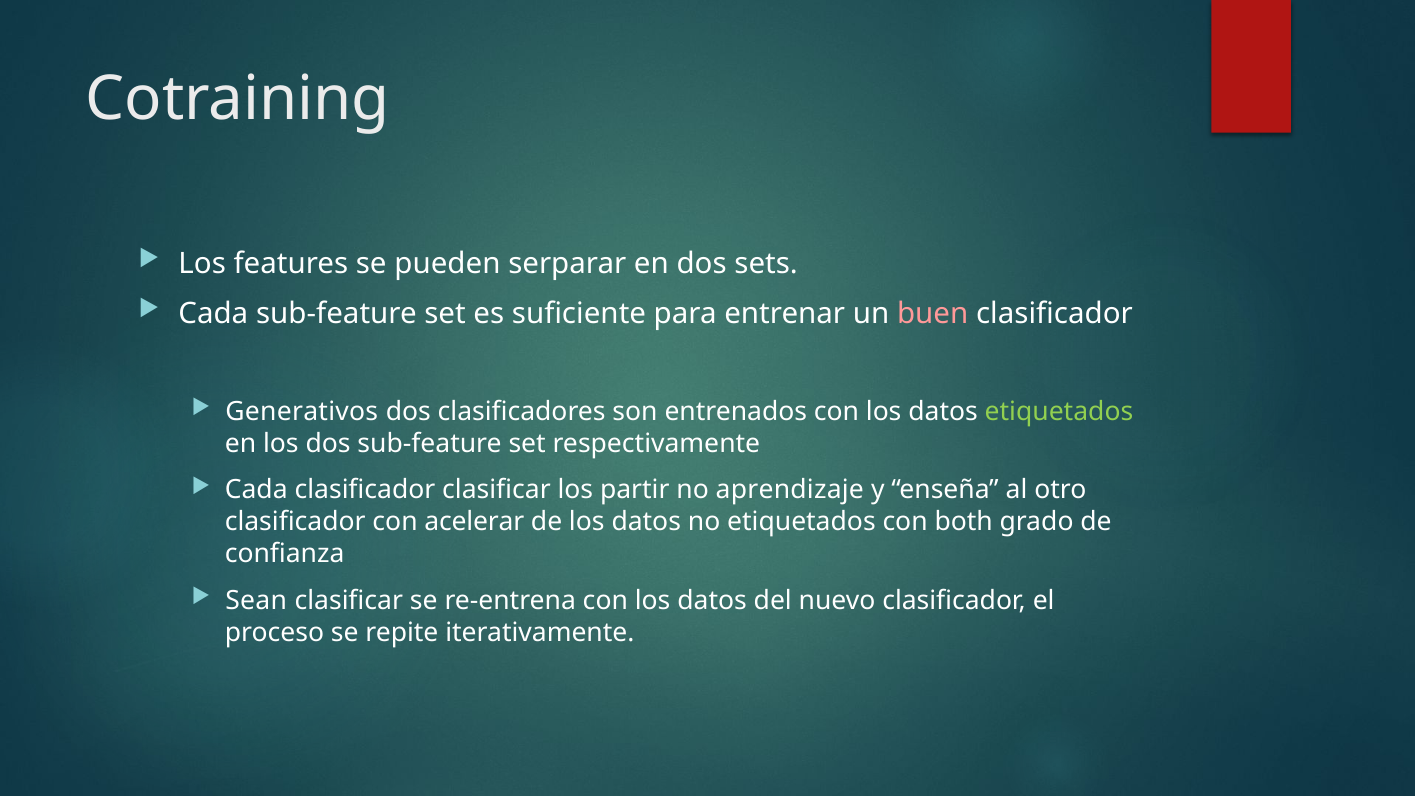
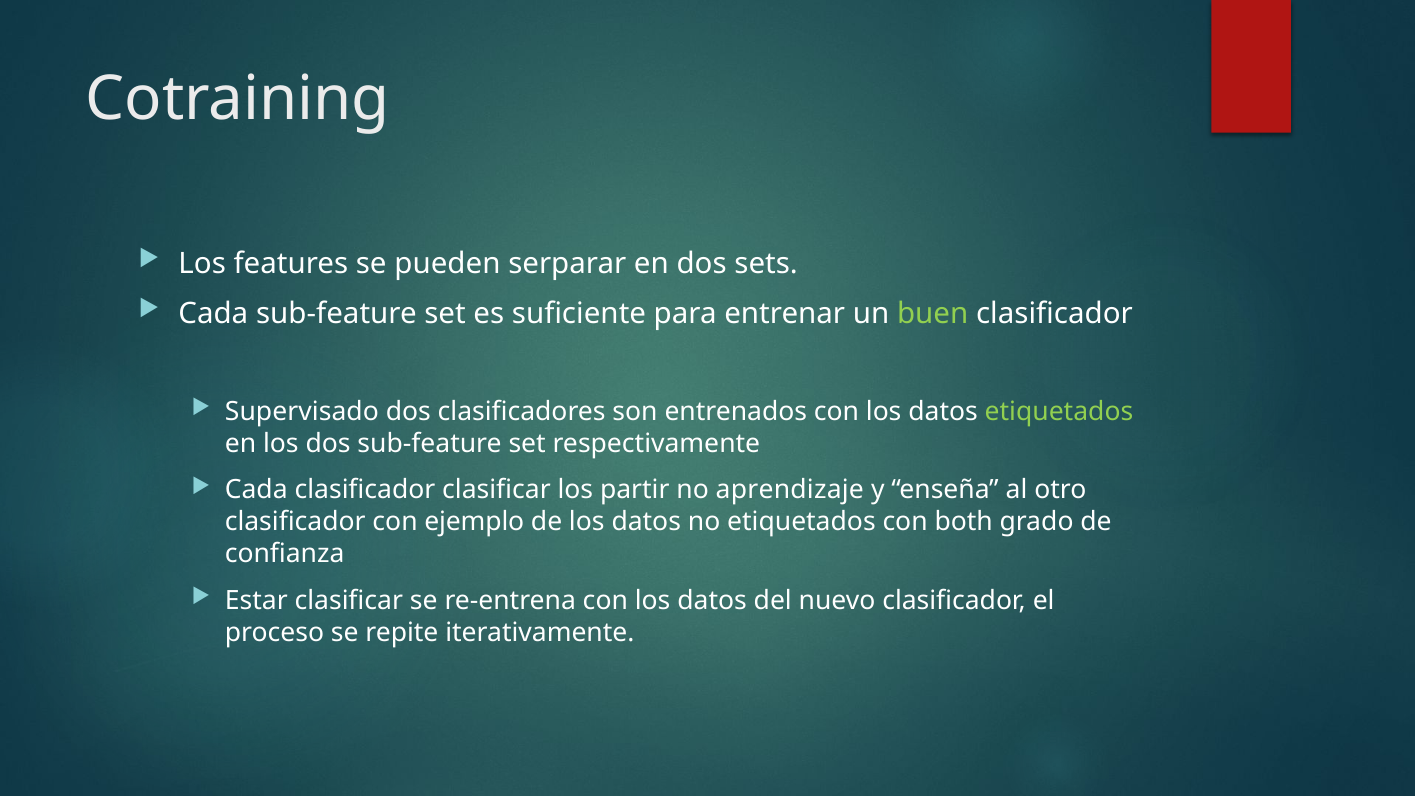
buen colour: pink -> light green (933, 313)
Generativos: Generativos -> Supervisado (302, 412)
acelerar: acelerar -> ejemplo (474, 522)
Sean: Sean -> Estar (256, 600)
